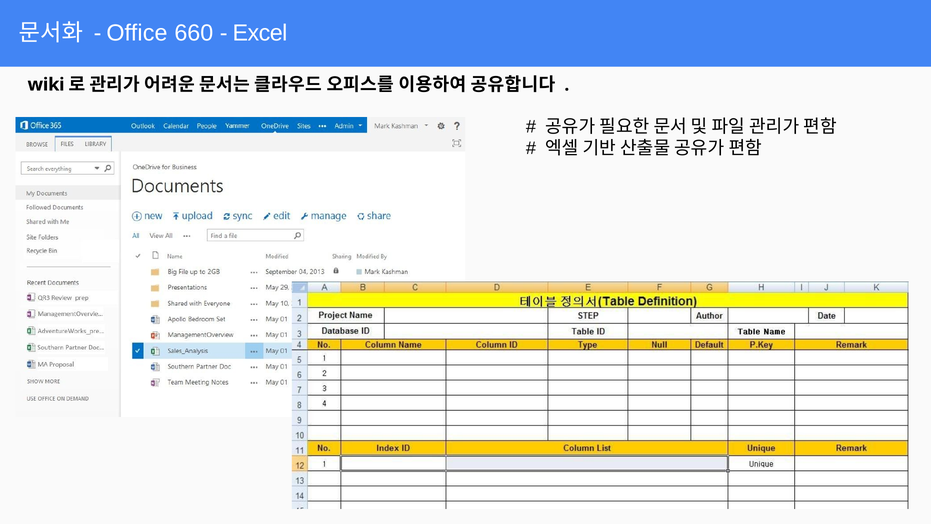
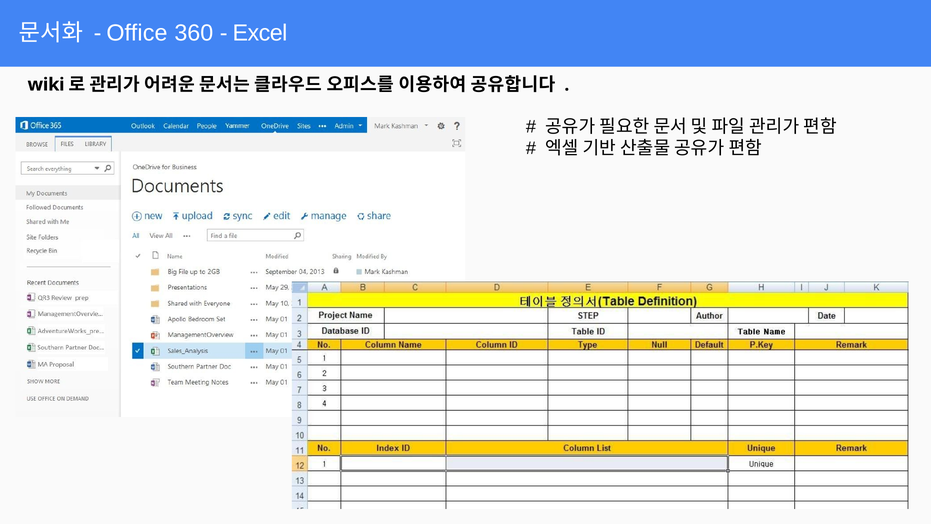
660: 660 -> 360 (194, 33)
